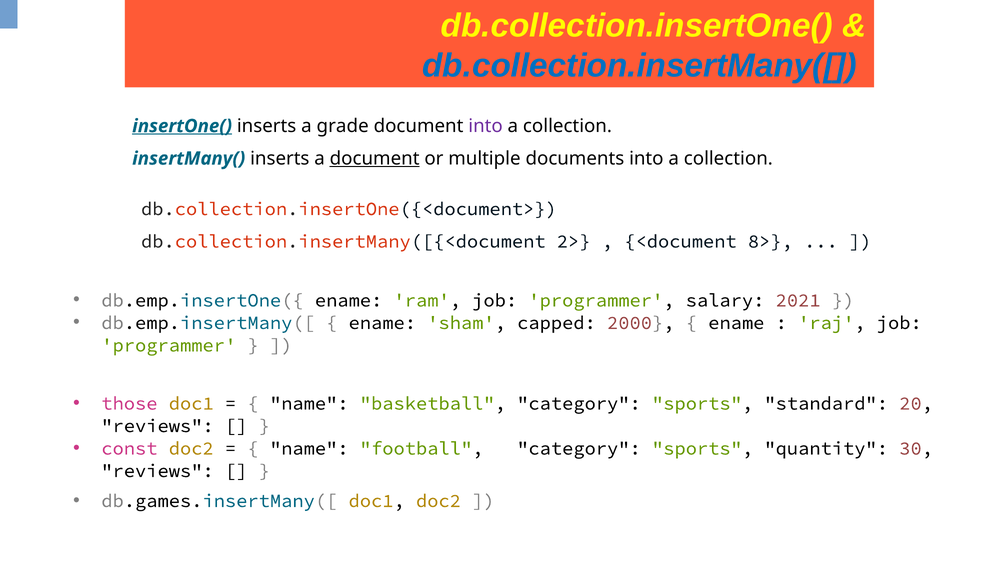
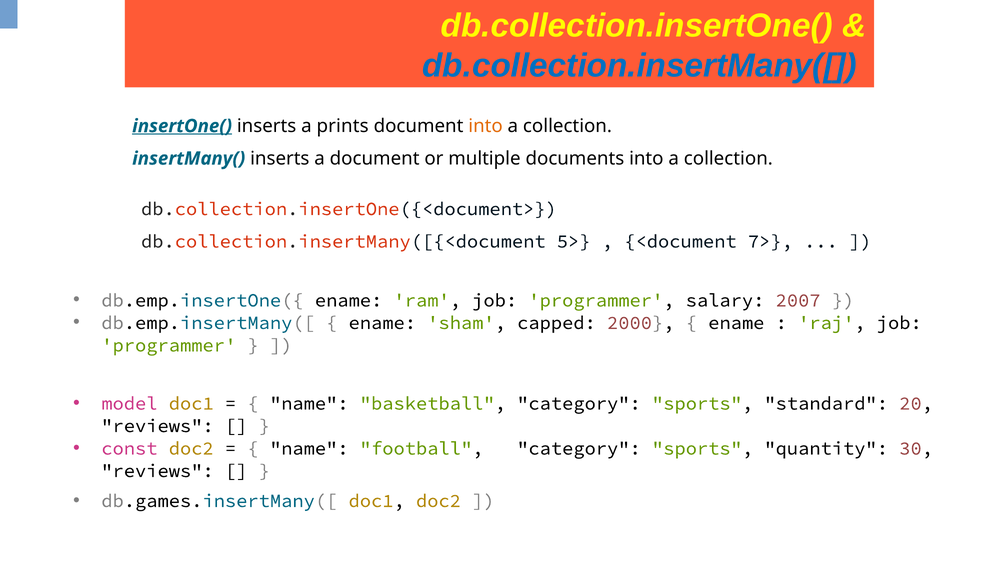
grade: grade -> prints (343, 126)
into colour: purple -> orange (486, 126)
document underline: present -> none (375, 159)
2>: 2> -> 5> (574, 241)
8>: 8> -> 7> (770, 241)
2021: 2021 -> 2007 (798, 300)
those: those -> model (129, 403)
